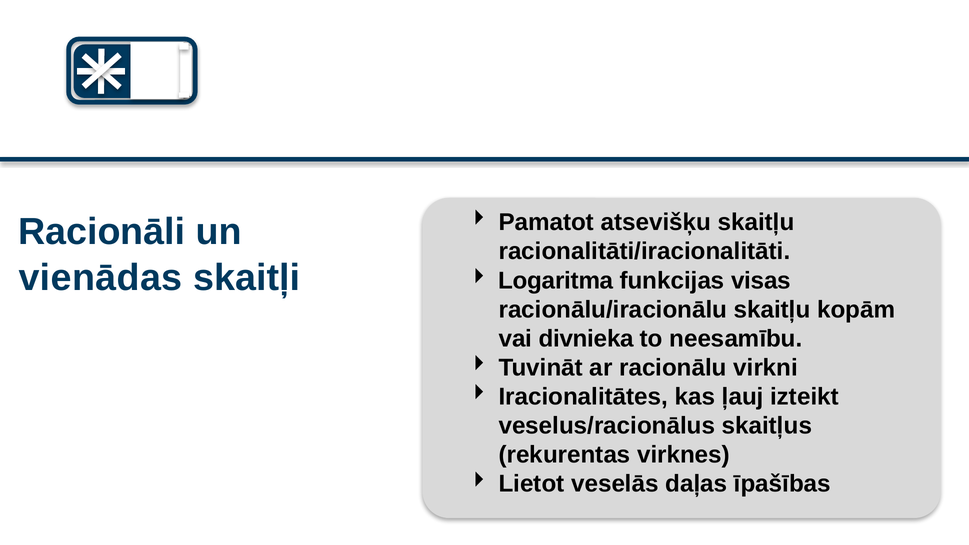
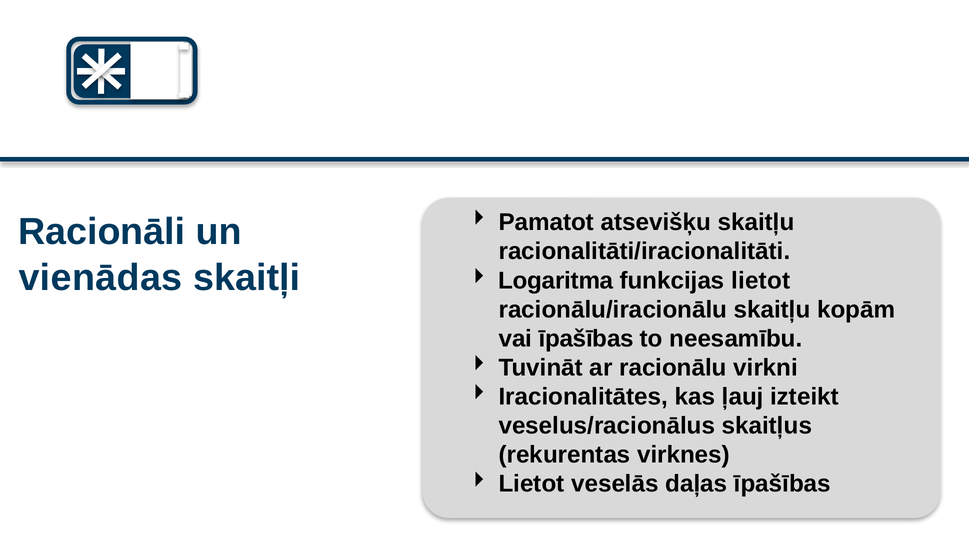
funkcijas visas: visas -> lietot (761, 281)
vai divnieka: divnieka -> īpašības (586, 339)
